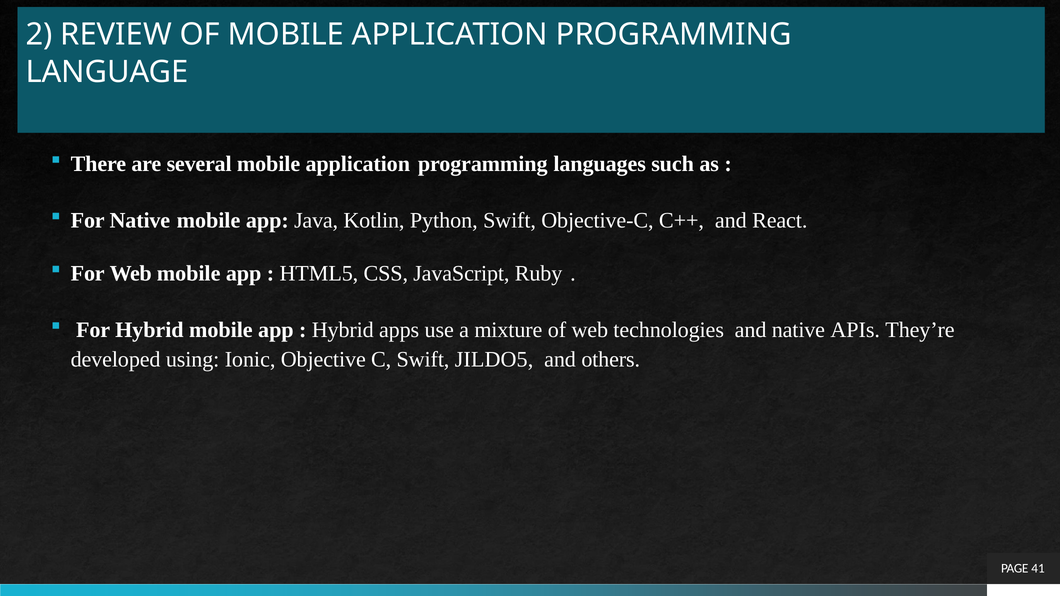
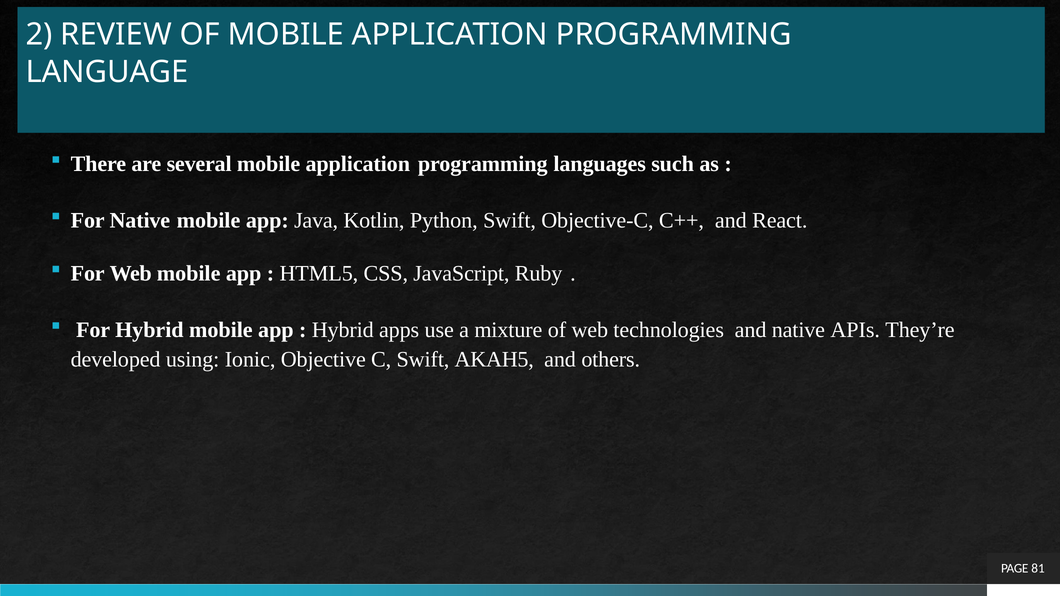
JILDO5: JILDO5 -> AKAH5 (494, 360)
41: 41 -> 81 (1038, 569)
